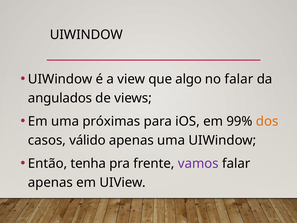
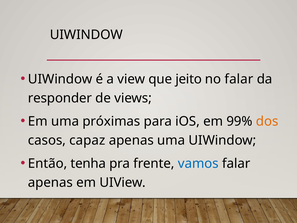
algo: algo -> jeito (189, 79)
angulados: angulados -> responder (60, 98)
válido: válido -> capaz (87, 140)
vamos colour: purple -> blue (198, 163)
